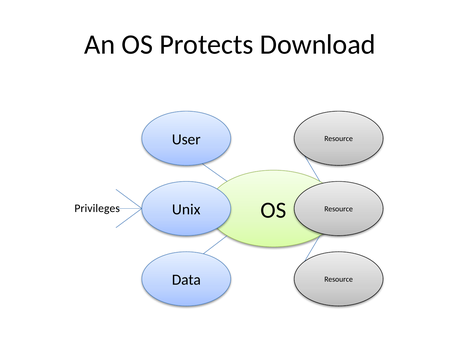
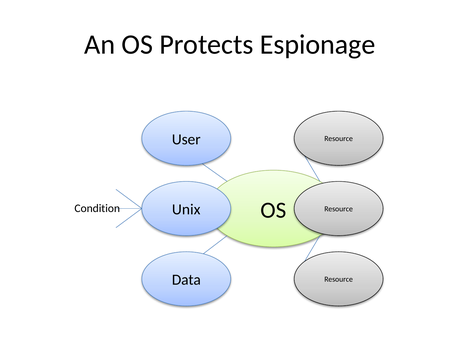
Download: Download -> Espionage (318, 45)
Privileges: Privileges -> Condition (97, 208)
